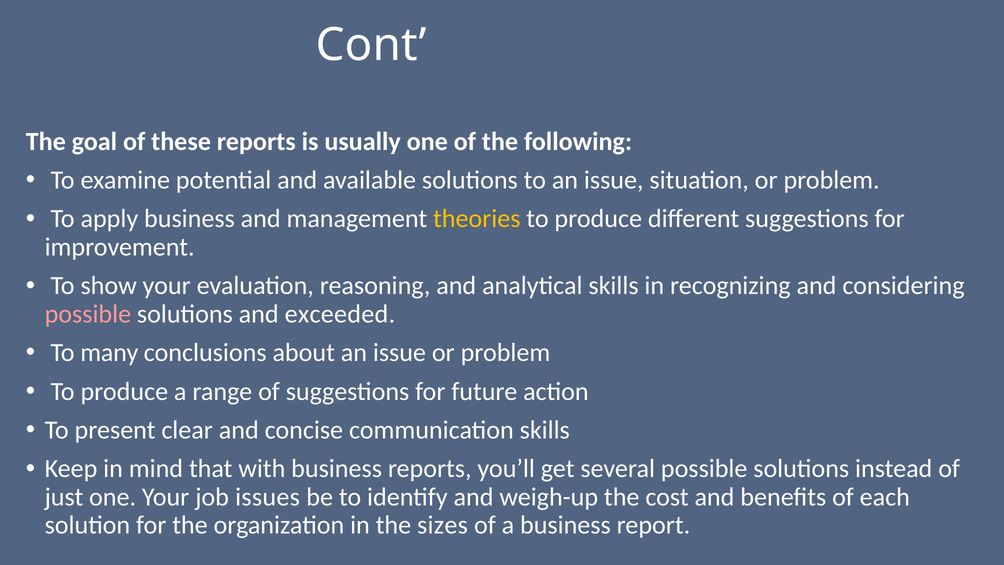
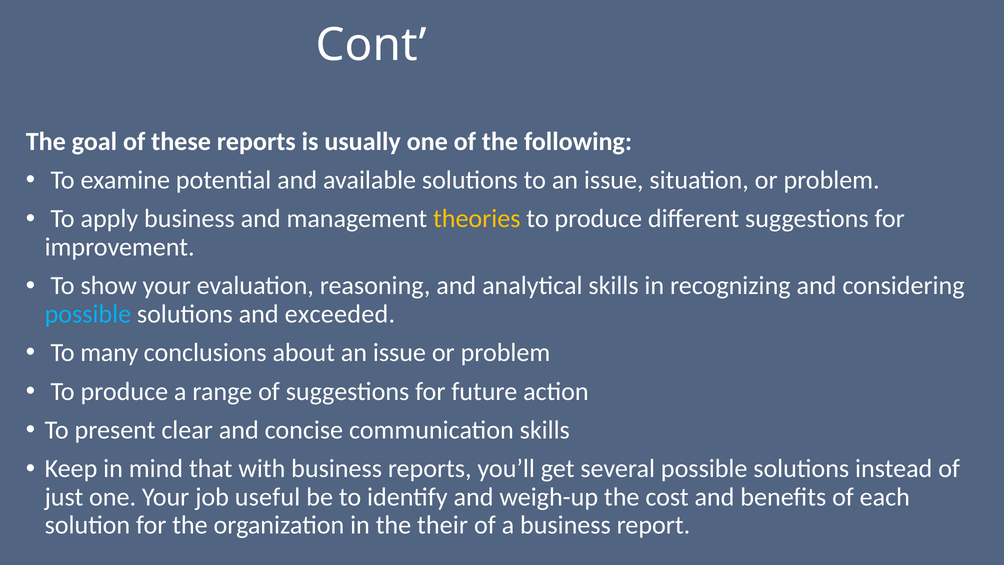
possible colour: pink -> light blue (88, 314)
issues: issues -> useful (268, 497)
sizes: sizes -> their (443, 525)
